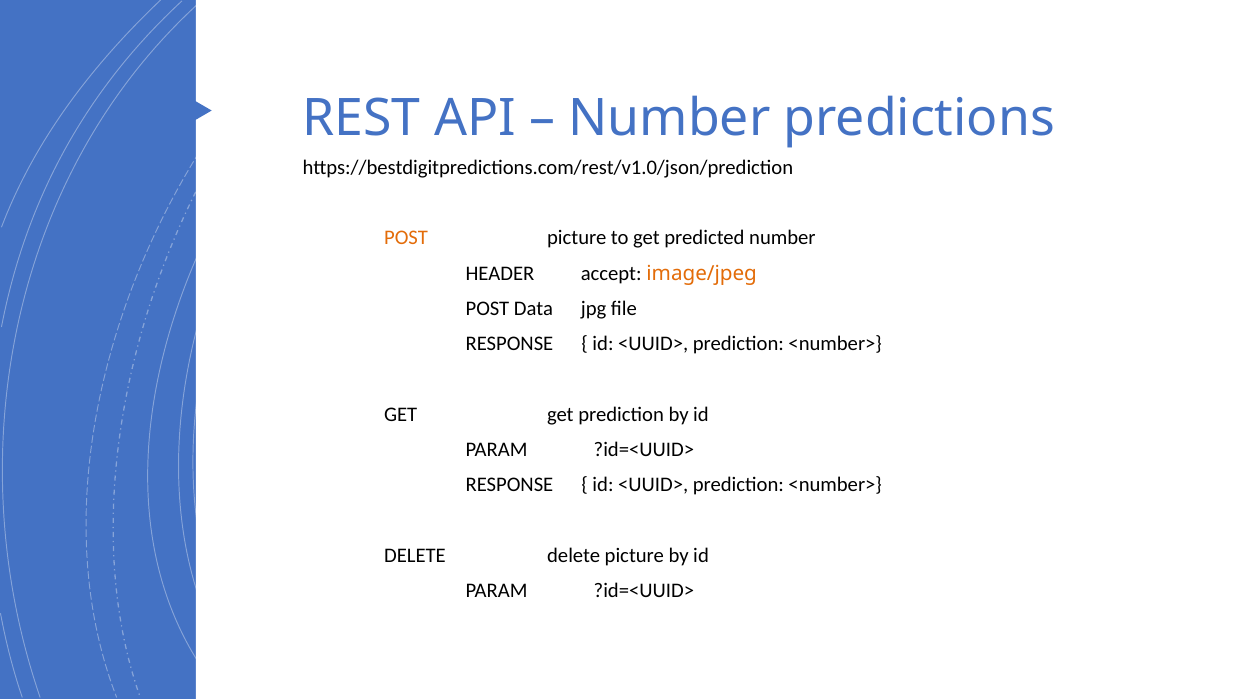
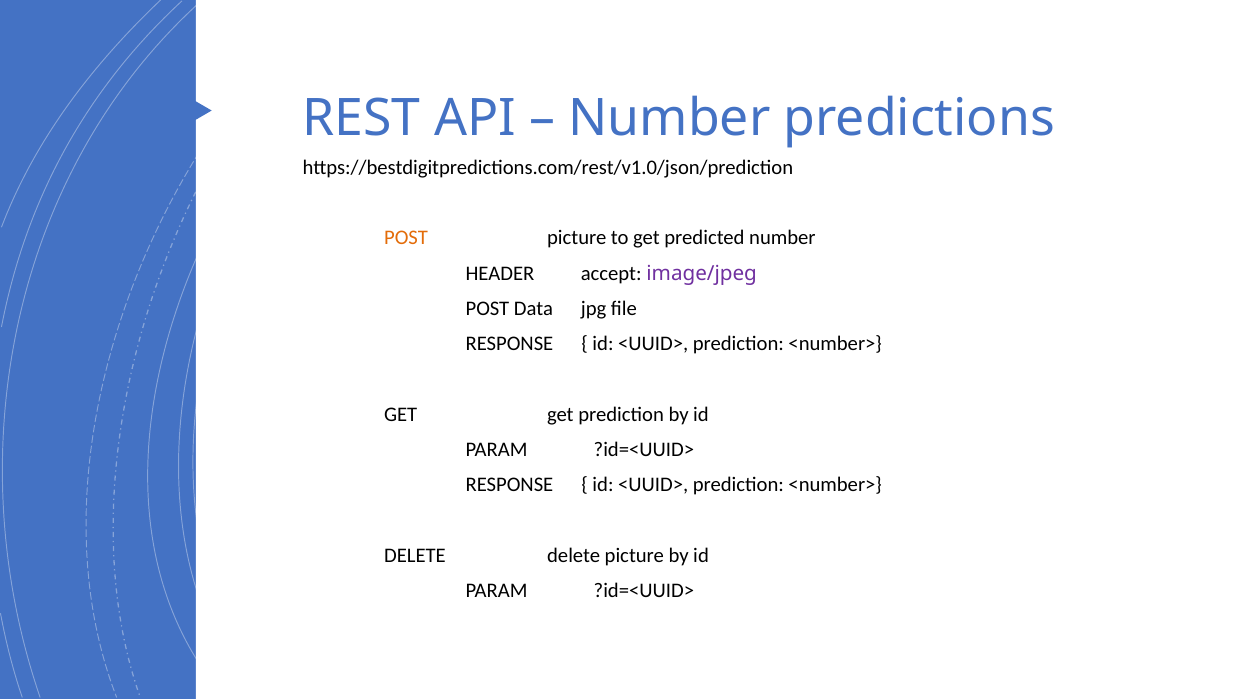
image/jpeg colour: orange -> purple (702, 273)
